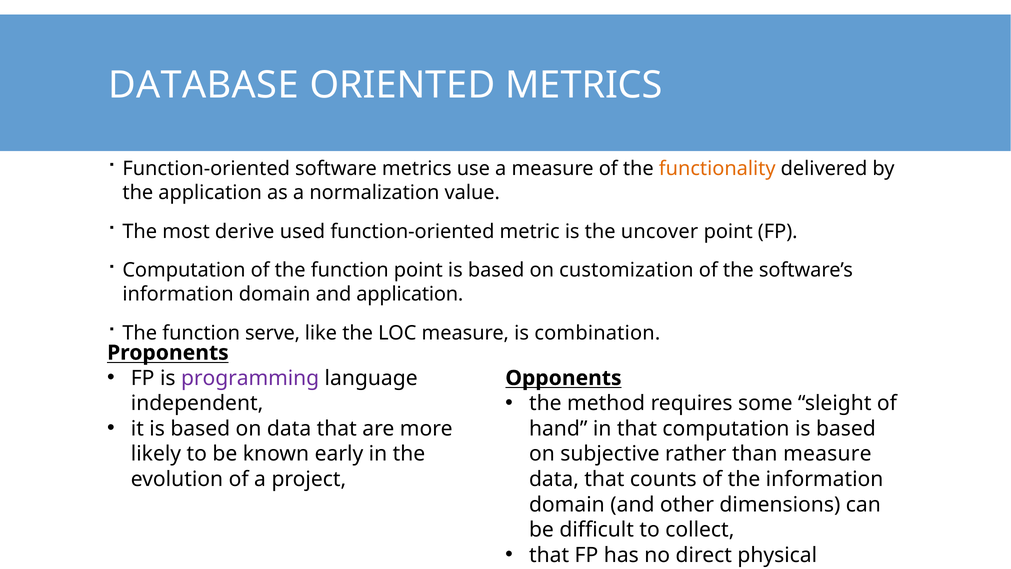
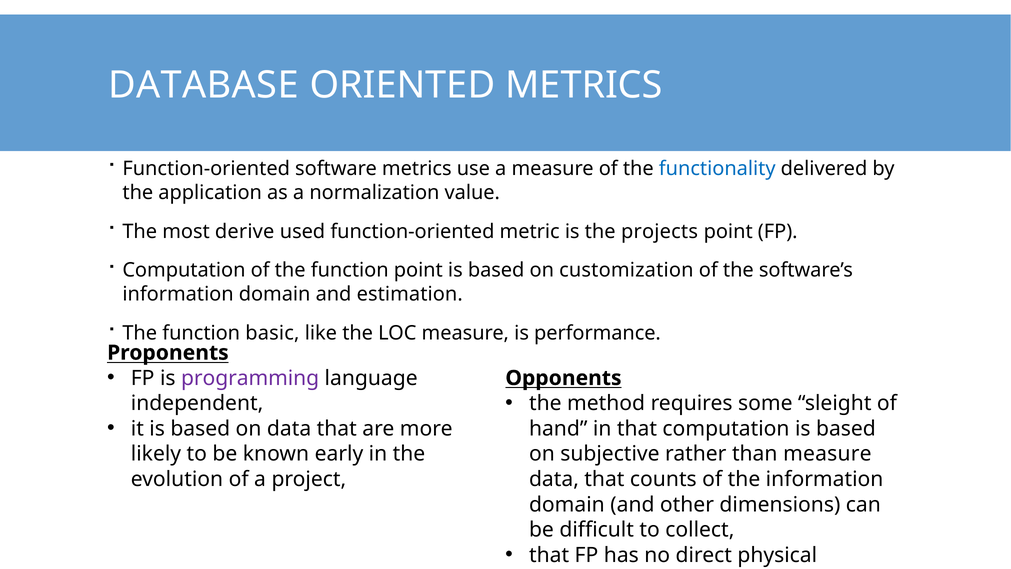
functionality colour: orange -> blue (717, 169)
uncover: uncover -> projects (660, 231)
and application: application -> estimation (410, 294)
serve: serve -> basic (272, 333)
combination: combination -> performance (597, 333)
